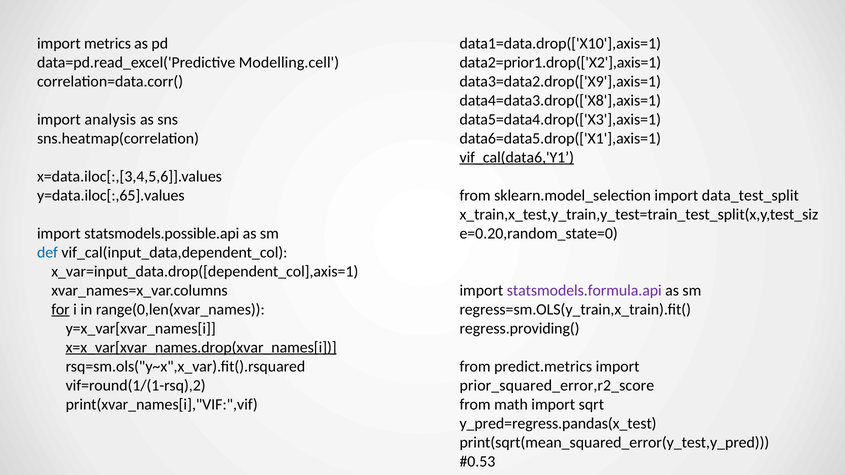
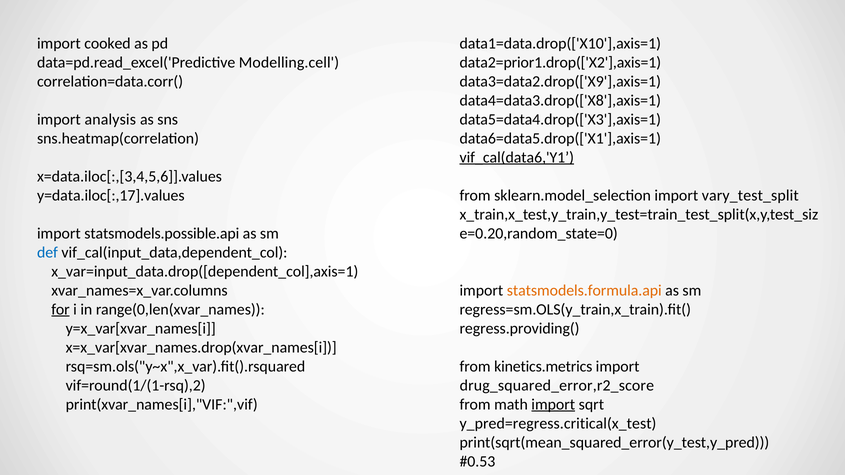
import metrics: metrics -> cooked (107, 43)
y=data.iloc[:,65].values: y=data.iloc[:,65].values -> y=data.iloc[:,17].values (111, 195)
data_test_split: data_test_split -> vary_test_split (750, 195)
statsmodels.formula.api colour: purple -> orange (584, 291)
x=x_var[xvar_names.drop(xvar_names[i underline: present -> none (201, 348)
predict.metrics: predict.metrics -> kinetics.metrics (543, 367)
prior_squared_error,r2_score: prior_squared_error,r2_score -> drug_squared_error,r2_score (557, 386)
import underline: none -> present (553, 405)
y_pred=regress.pandas(x_test: y_pred=regress.pandas(x_test -> y_pred=regress.critical(x_test (558, 424)
